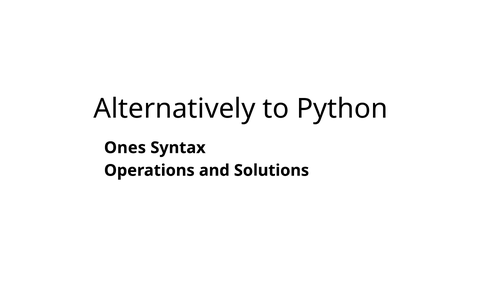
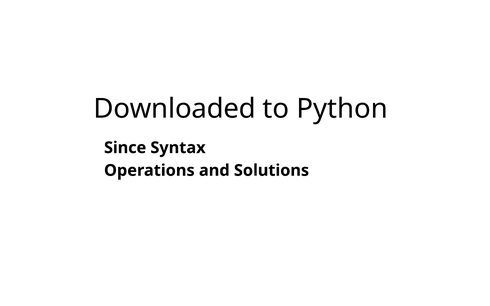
Alternatively: Alternatively -> Downloaded (175, 109)
Ones: Ones -> Since (125, 148)
